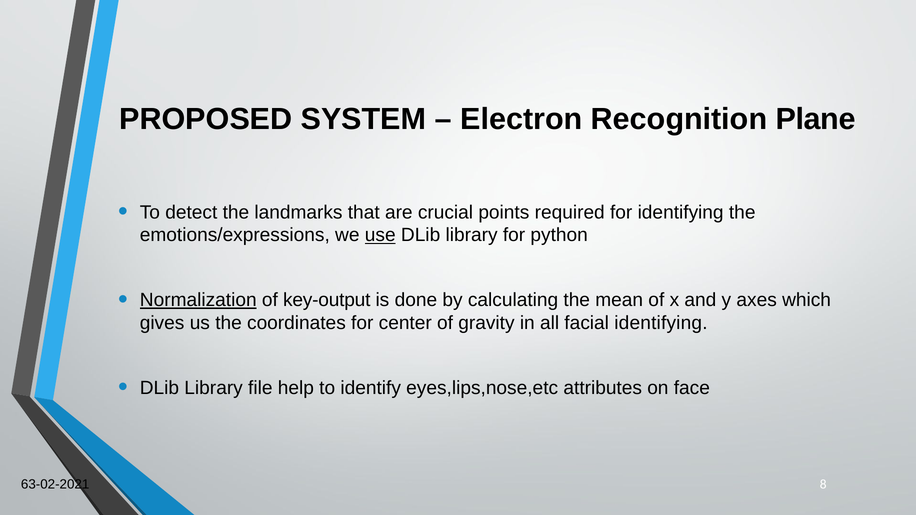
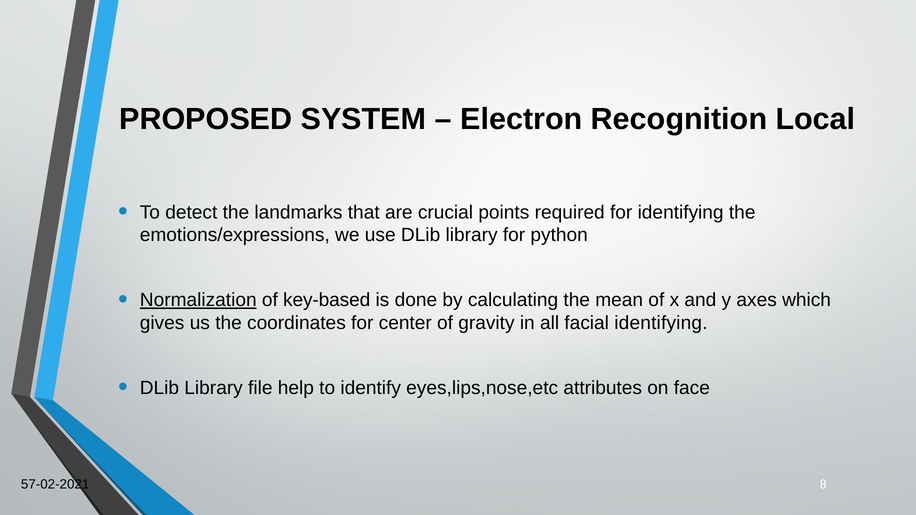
Plane: Plane -> Local (816, 119)
use underline: present -> none (380, 235)
key-output: key-output -> key-based (327, 300)
63-02-2021: 63-02-2021 -> 57-02-2021 (55, 485)
